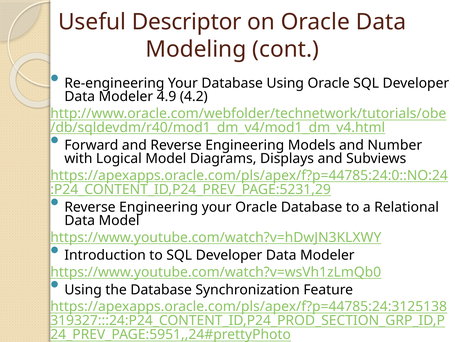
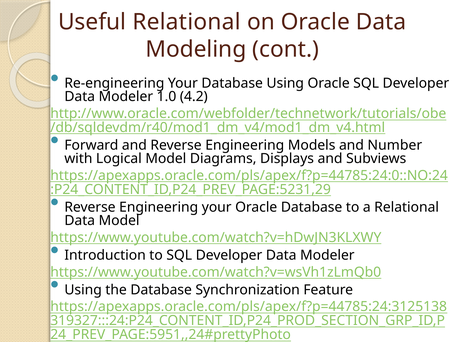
Useful Descriptor: Descriptor -> Relational (187, 22)
4.9: 4.9 -> 1.0 (166, 96)
